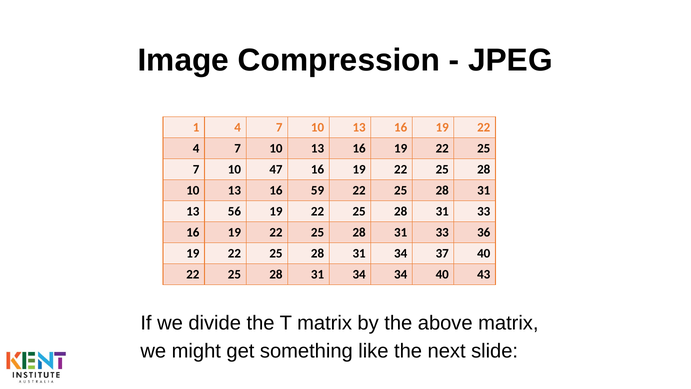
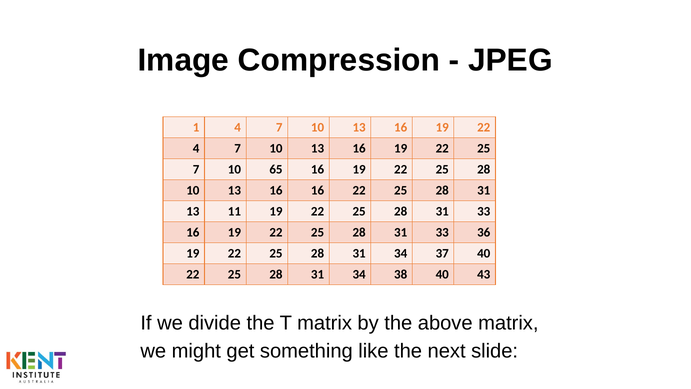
47: 47 -> 65 (276, 169)
16 59: 59 -> 16 (318, 190)
56: 56 -> 11 (234, 211)
34 34: 34 -> 38 (401, 274)
